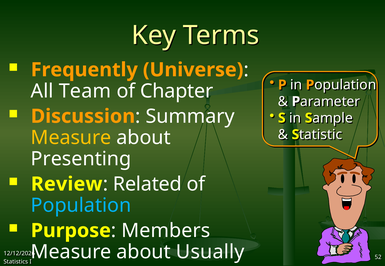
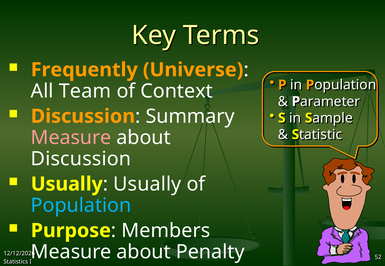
Chapter: Chapter -> Context (177, 91)
Measure colour: yellow -> pink (71, 138)
Presenting: Presenting -> Discussion (81, 159)
Review: Review -> Usually (67, 184)
Related: Related -> Usually (147, 184)
Usually: Usually -> Penalty (210, 252)
